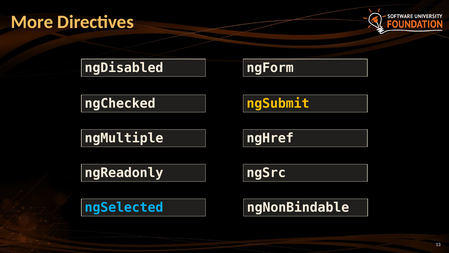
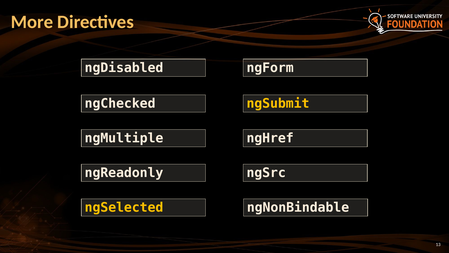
ngSelected colour: light blue -> yellow (124, 207)
